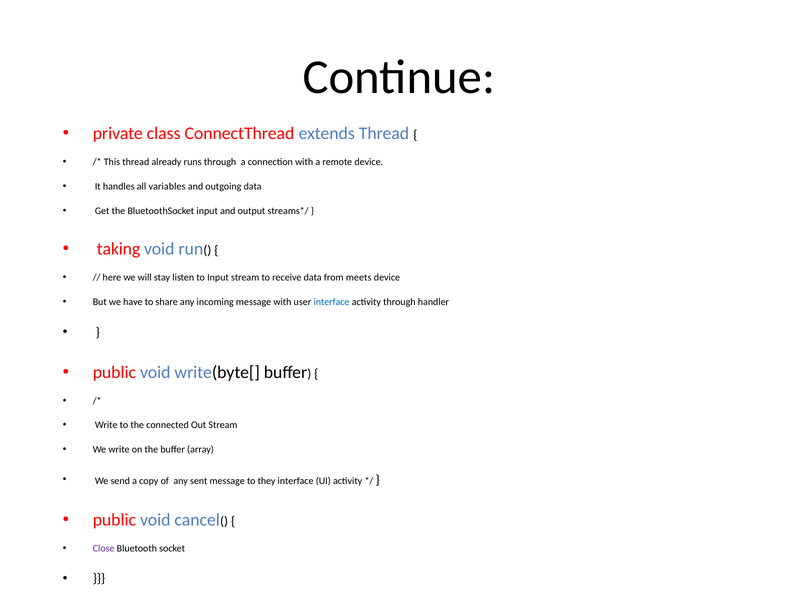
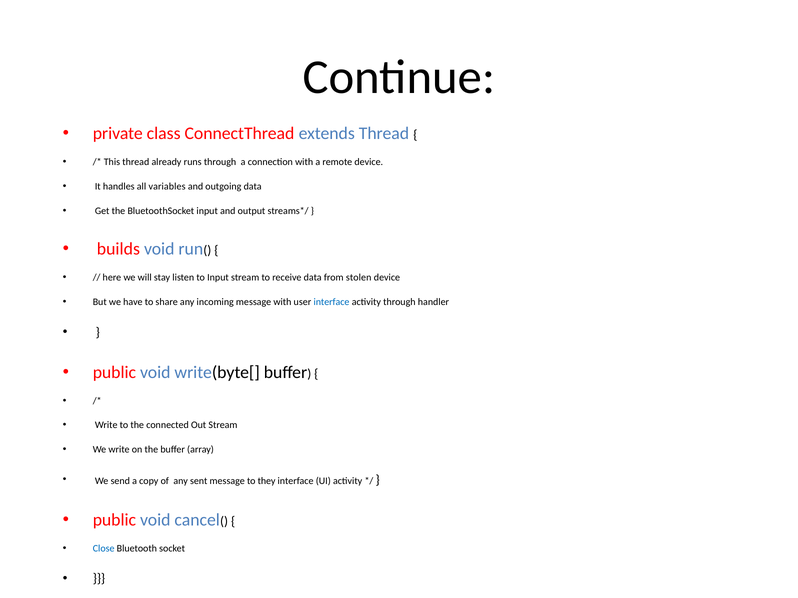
taking: taking -> builds (118, 249)
meets: meets -> stolen (359, 278)
Close colour: purple -> blue (104, 549)
